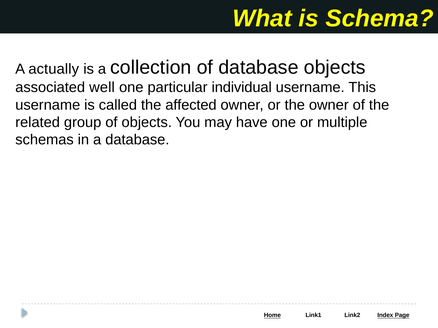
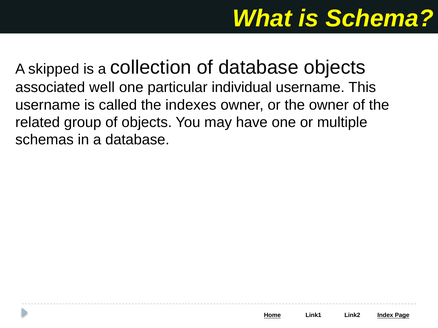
actually: actually -> skipped (54, 69)
affected: affected -> indexes (191, 105)
